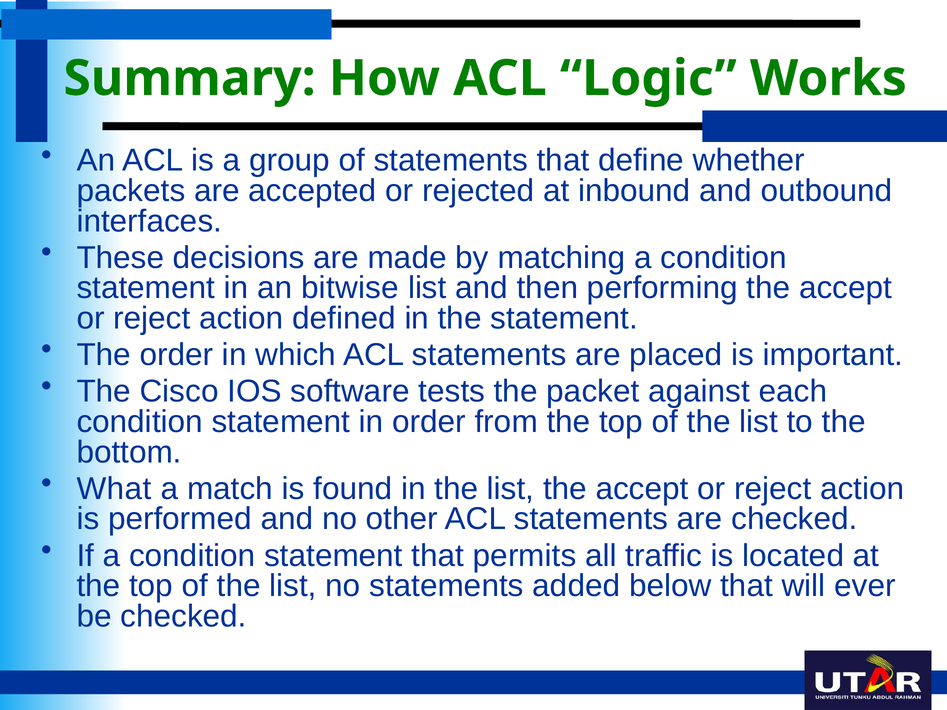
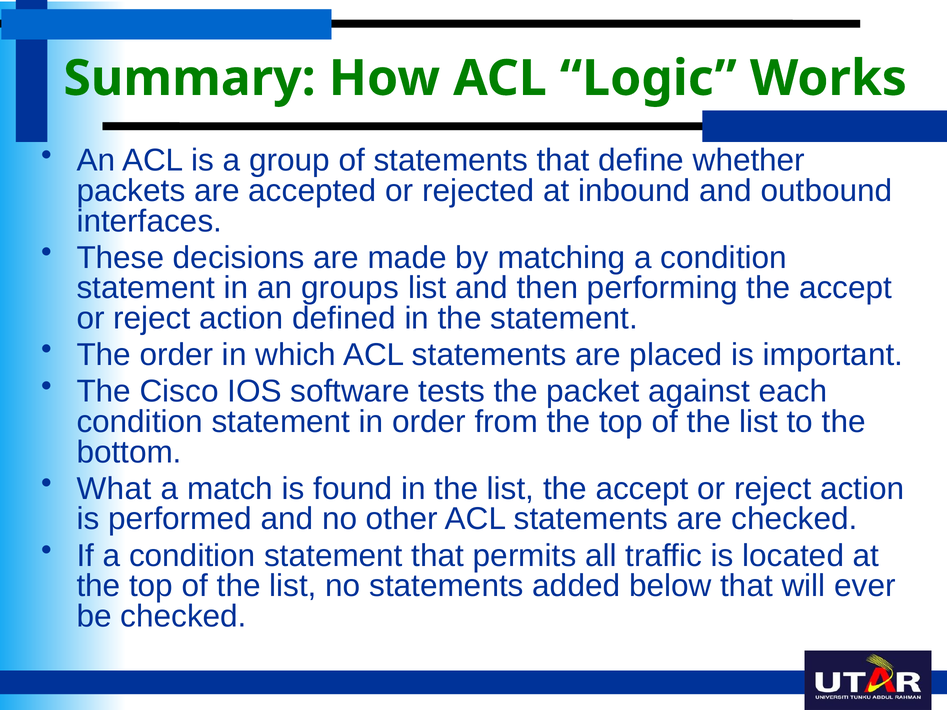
bitwise: bitwise -> groups (350, 288)
